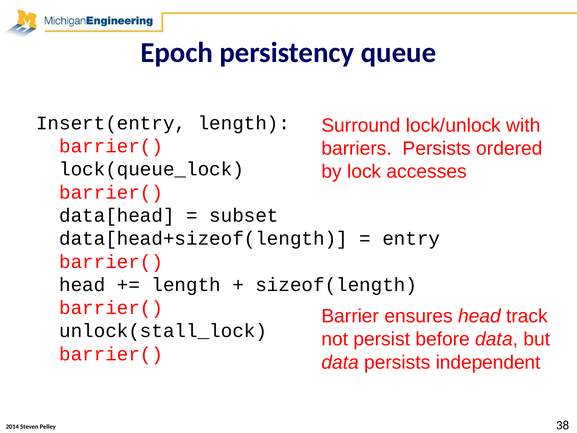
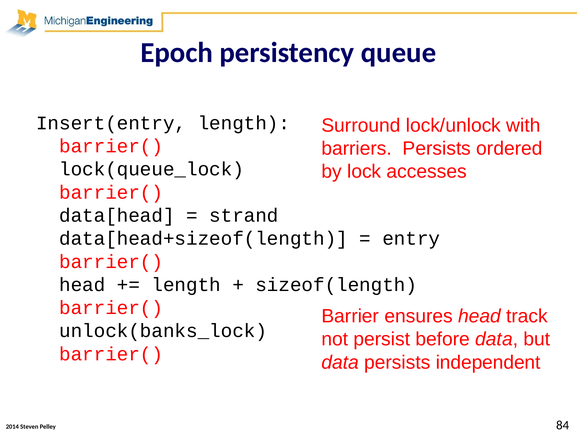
subset: subset -> strand (244, 215)
unlock(stall_lock: unlock(stall_lock -> unlock(banks_lock (163, 331)
38: 38 -> 84 (563, 425)
